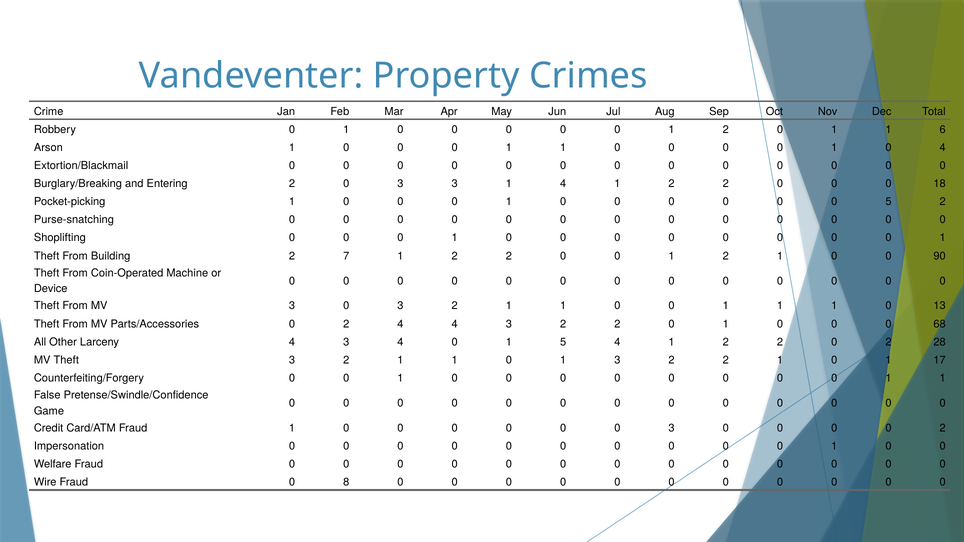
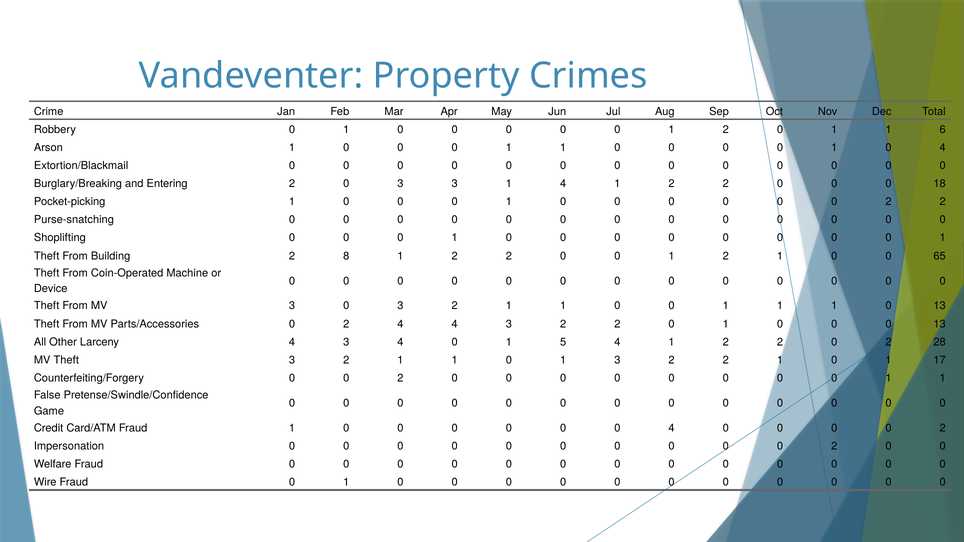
5: 5 -> 2 (888, 202)
7: 7 -> 8 (346, 256)
90: 90 -> 65 (940, 256)
0 0 68: 68 -> 13 (940, 324)
Counterfeiting/Forgery 0 0 1: 1 -> 2 (400, 378)
0 0 3: 3 -> 4 (672, 428)
1: 1 -> 2 (834, 446)
Fraud 0 8: 8 -> 1 (346, 482)
